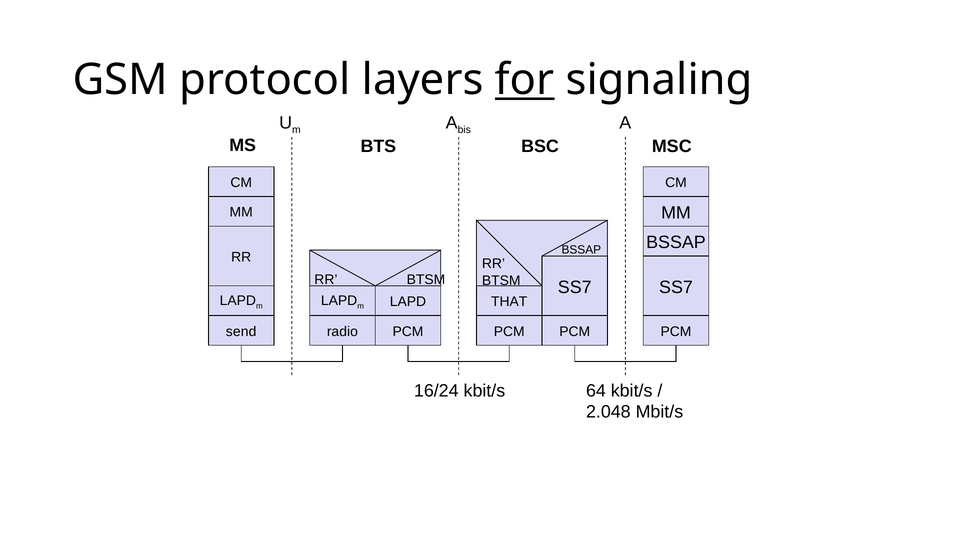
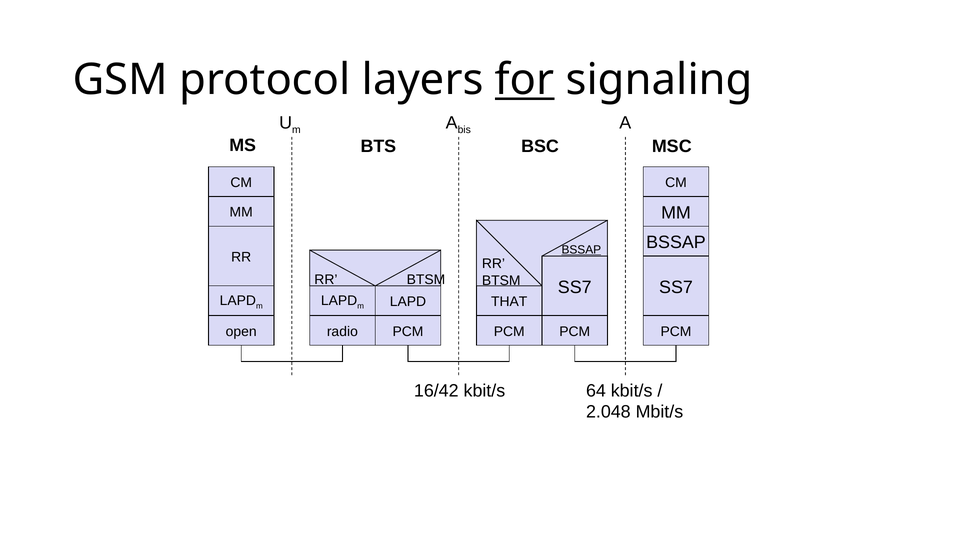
BSSAP underline: none -> present (581, 250)
send: send -> open (241, 331)
16/24: 16/24 -> 16/42 (436, 391)
